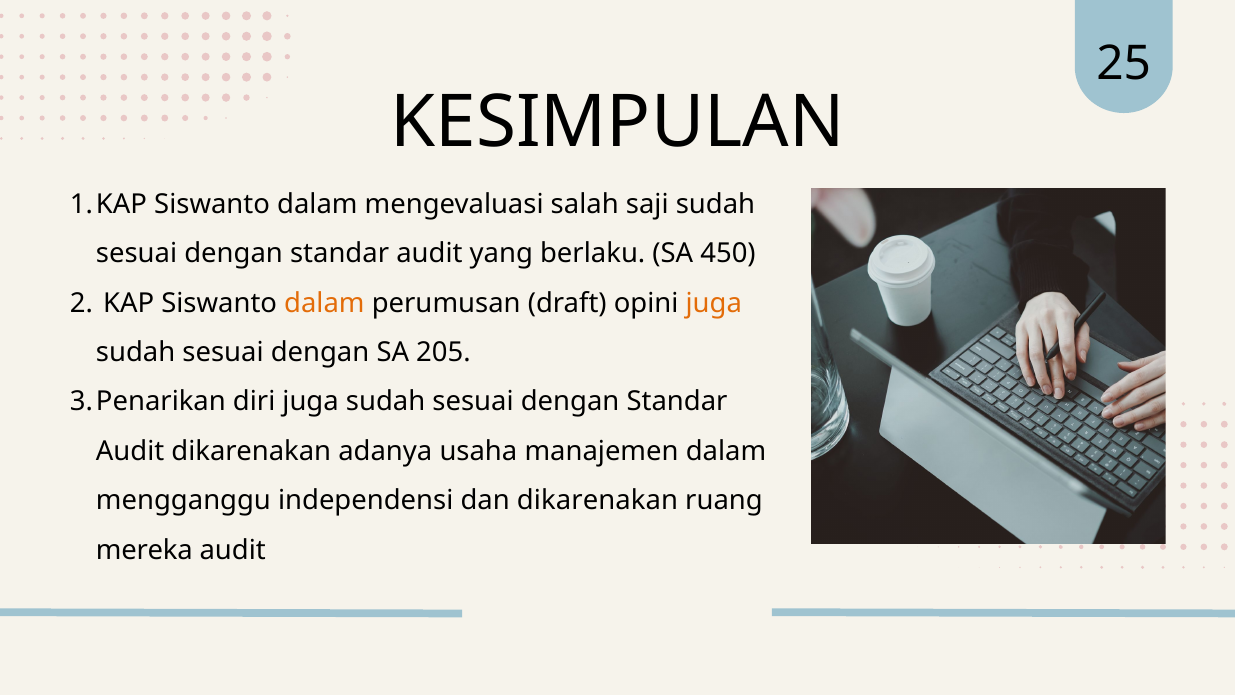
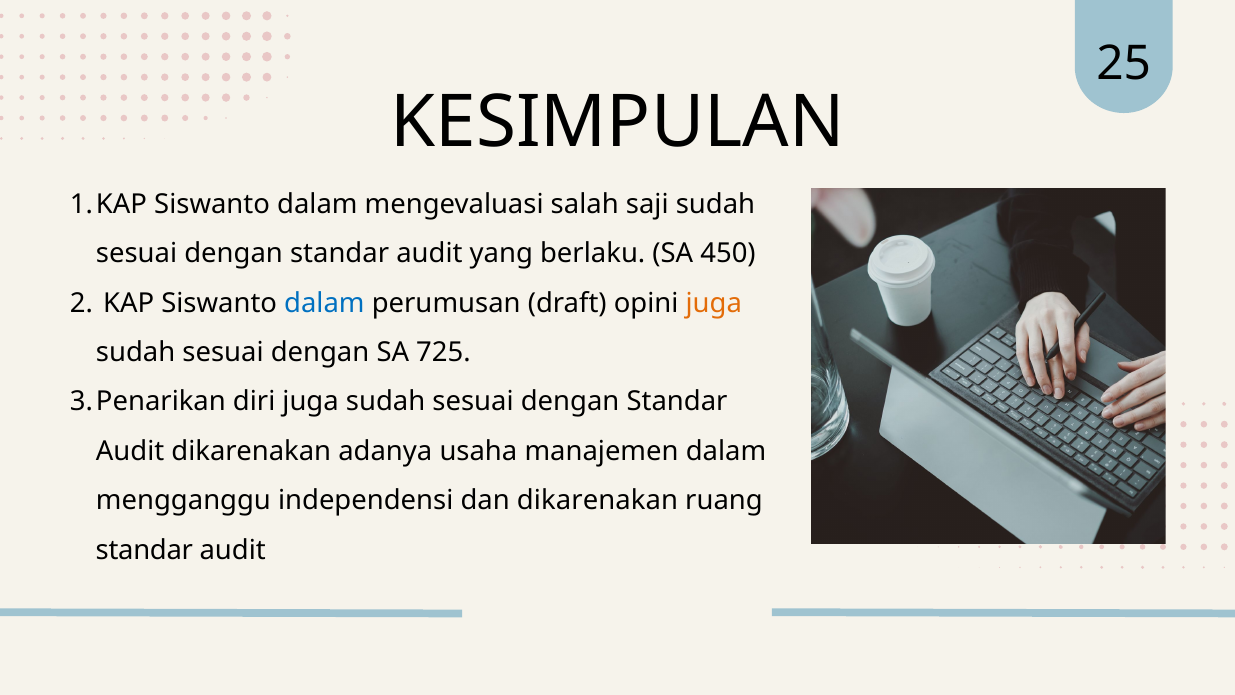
dalam colour: orange -> blue (324, 303)
205: 205 -> 725 (443, 352)
mereka: mereka -> standar (144, 550)
